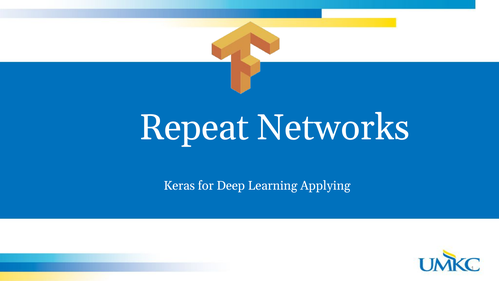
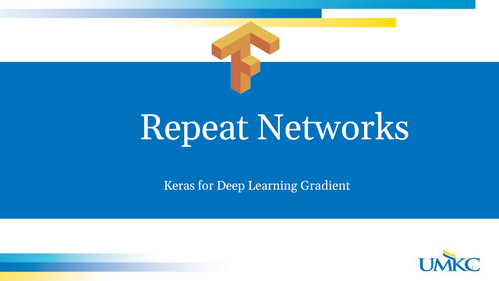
Applying: Applying -> Gradient (325, 185)
